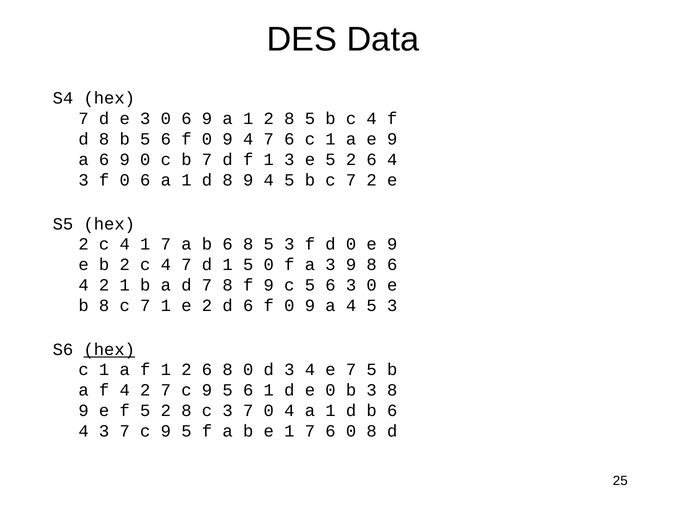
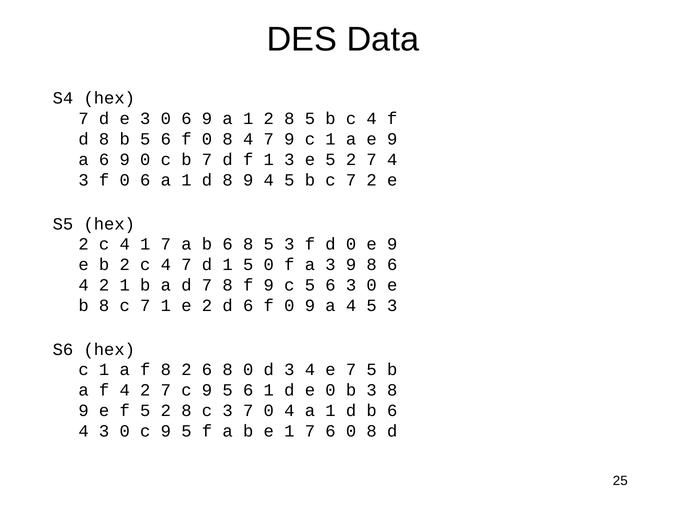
9: 9 -> 8 (228, 139)
4 7 6: 6 -> 9 (289, 139)
5 2 6: 6 -> 7 (372, 160)
hex underline: present -> none (109, 350)
a f 1: 1 -> 8 (166, 370)
4 3 7: 7 -> 0 (125, 432)
